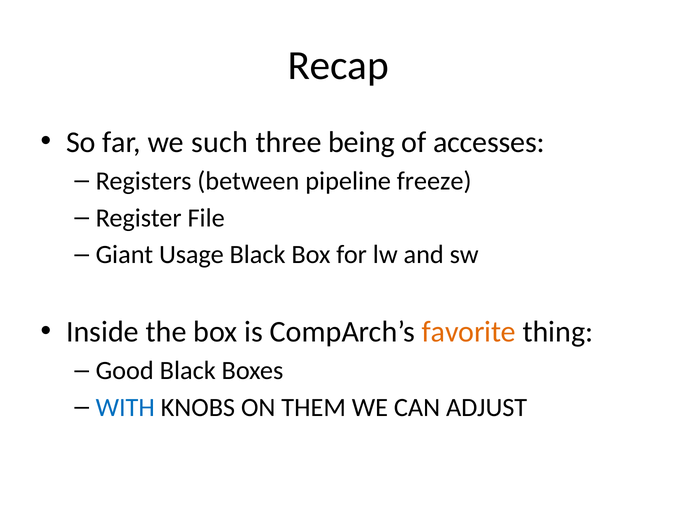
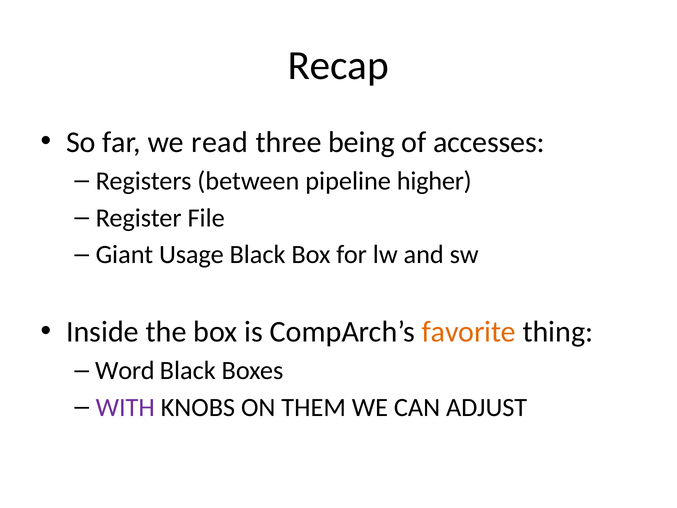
such: such -> read (220, 142)
freeze: freeze -> higher (434, 181)
Good: Good -> Word (125, 371)
WITH colour: blue -> purple (125, 407)
